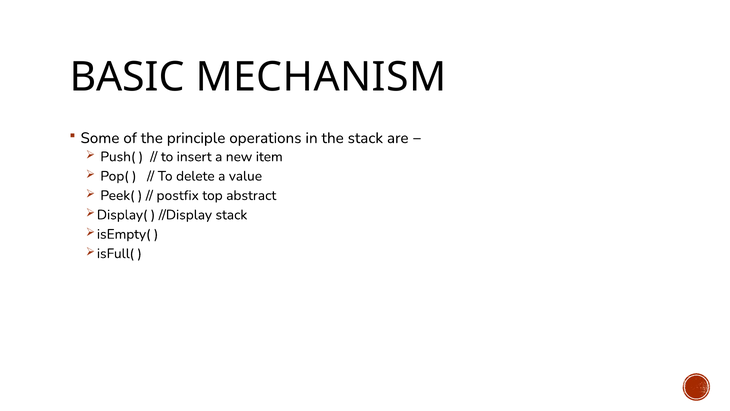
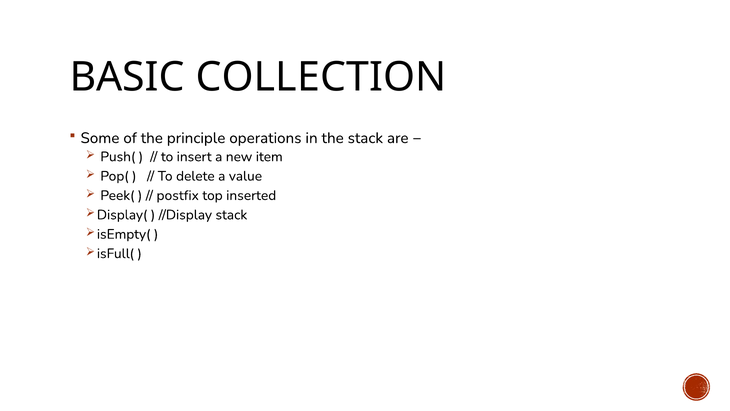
MECHANISM: MECHANISM -> COLLECTION (321, 77)
abstract: abstract -> inserted (251, 195)
